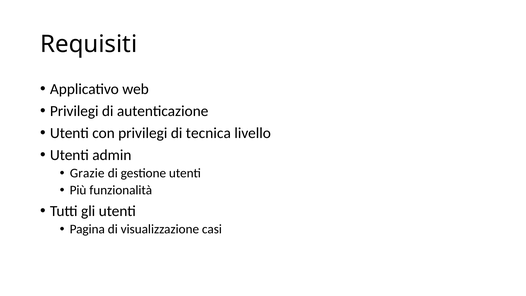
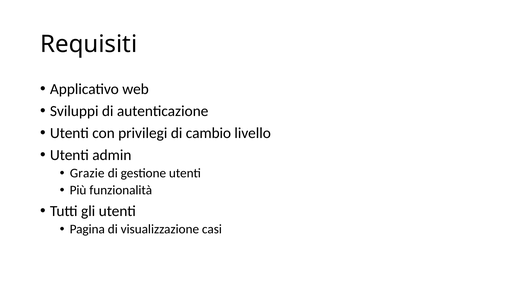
Privilegi: Privilegi -> Sviluppi (74, 111)
tecnica: tecnica -> cambio (208, 133)
